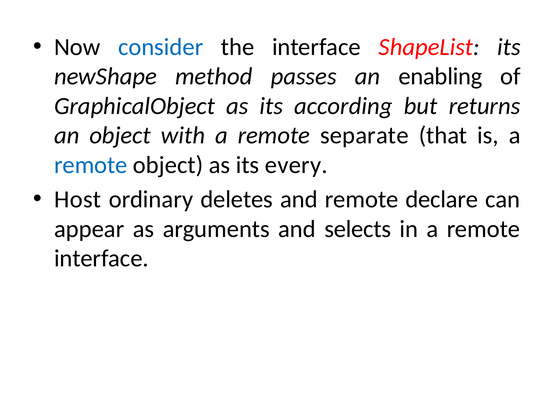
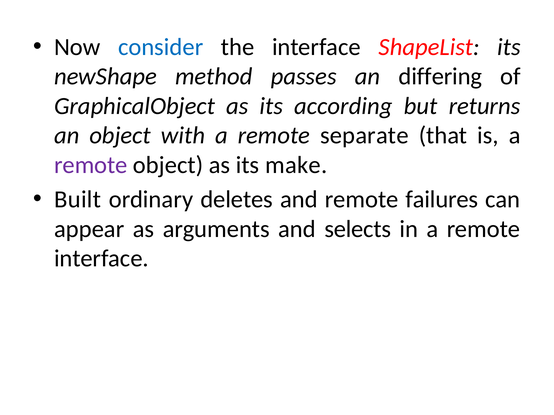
enabling: enabling -> differing (440, 77)
remote colour: blue -> purple (91, 165)
every: every -> make (296, 165)
Host: Host -> Built (78, 200)
declare: declare -> failures (442, 200)
